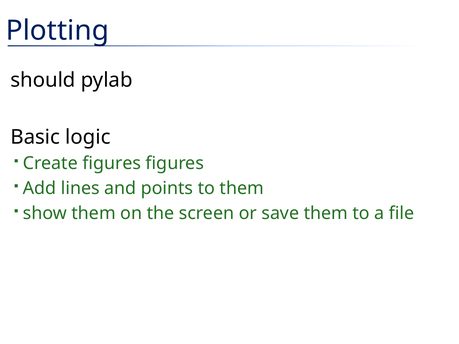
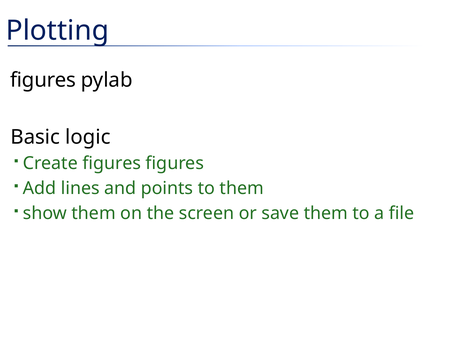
should: should -> figures (43, 80)
